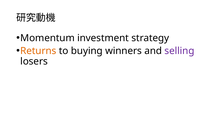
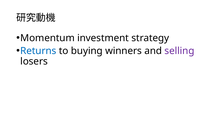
Returns colour: orange -> blue (38, 51)
